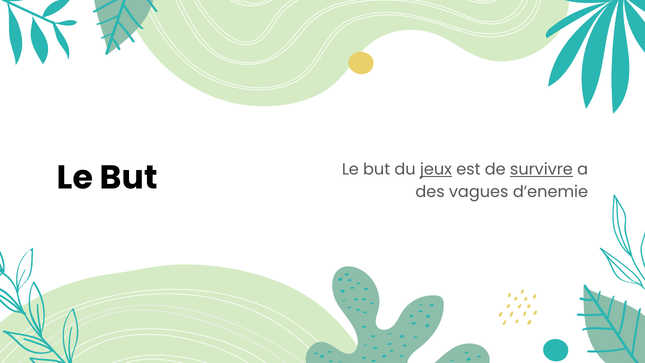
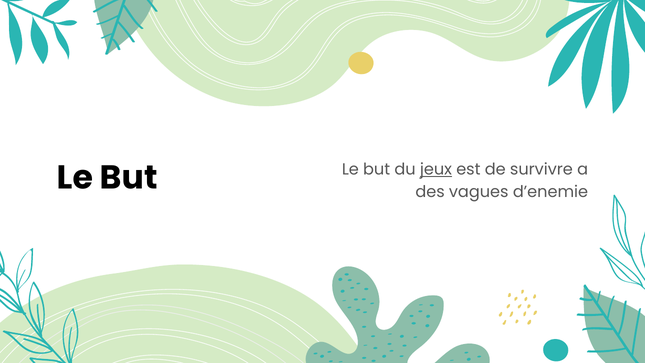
survivre underline: present -> none (541, 169)
